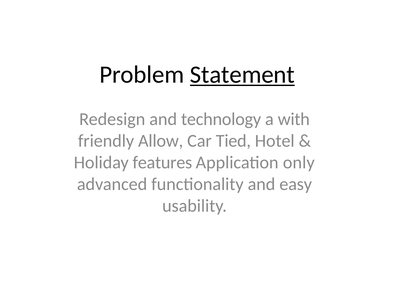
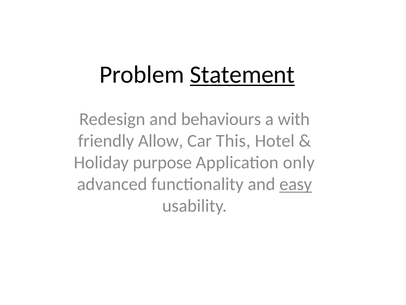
technology: technology -> behaviours (221, 119)
Tied: Tied -> This (233, 141)
features: features -> purpose (162, 162)
easy underline: none -> present (296, 184)
